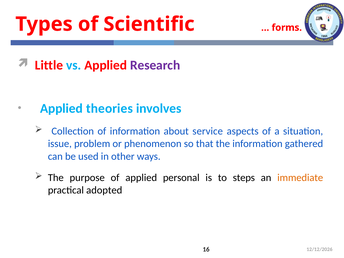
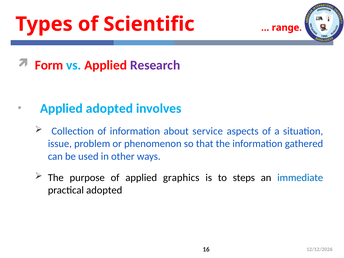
forms: forms -> range (287, 28)
Little: Little -> Form (49, 65)
Applied theories: theories -> adopted (109, 108)
personal: personal -> graphics (181, 178)
immediate colour: orange -> blue (300, 178)
